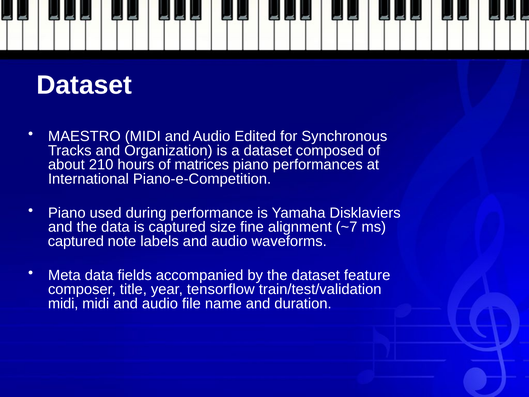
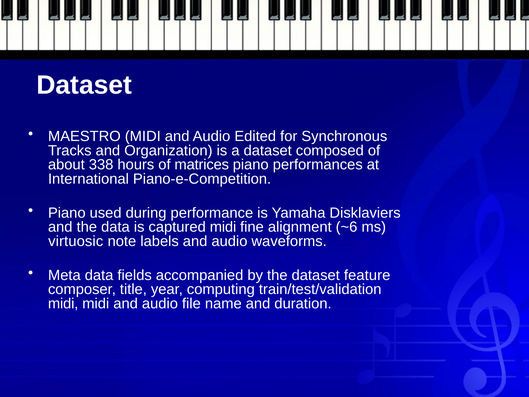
210: 210 -> 338 (101, 165)
captured size: size -> midi (223, 227)
~7: ~7 -> ~6 (347, 227)
captured: captured -> virtuosic (76, 241)
tensorflow: tensorflow -> computing (221, 289)
